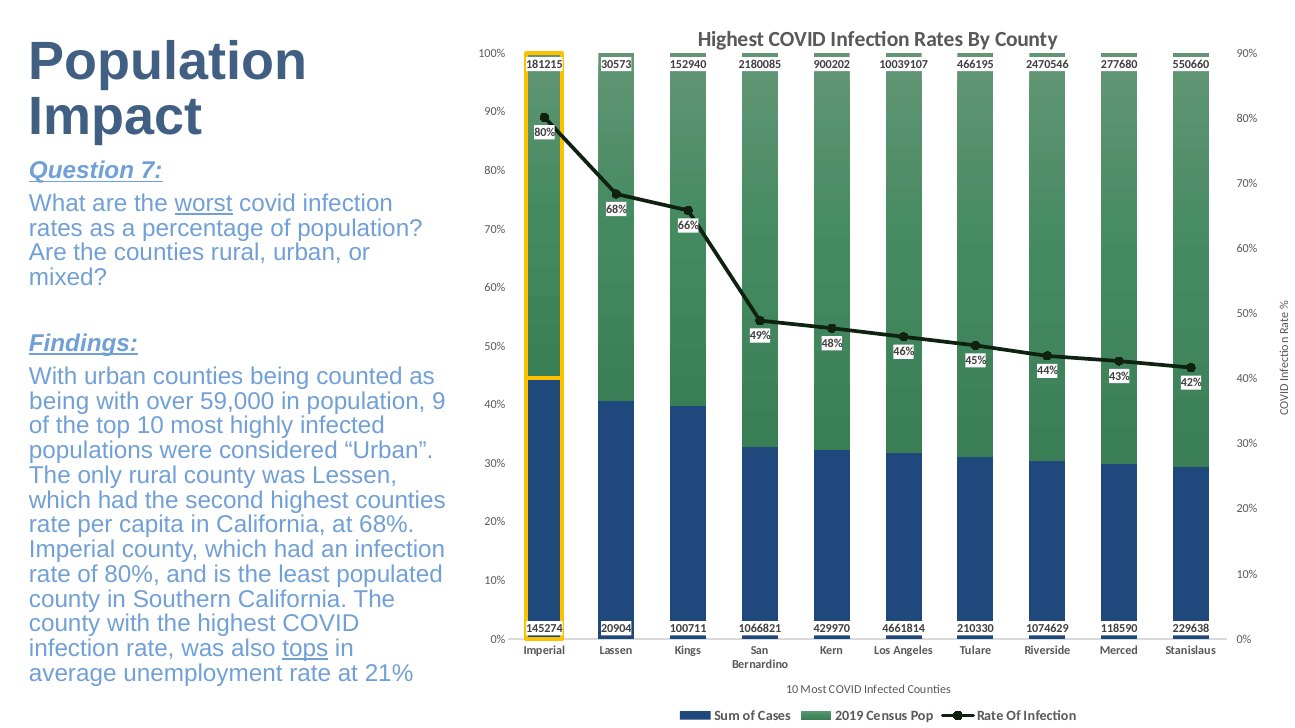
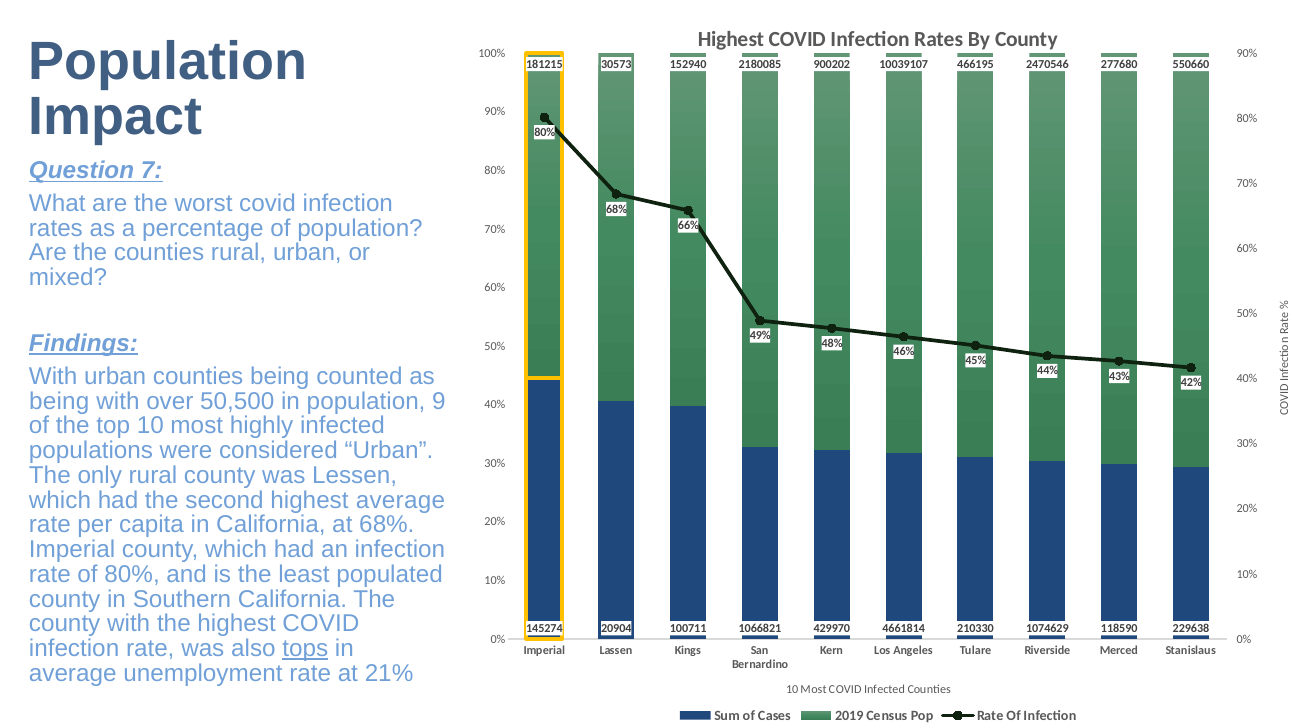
worst underline: present -> none (204, 204)
59,000: 59,000 -> 50,500 (237, 401)
highest counties: counties -> average (400, 501)
